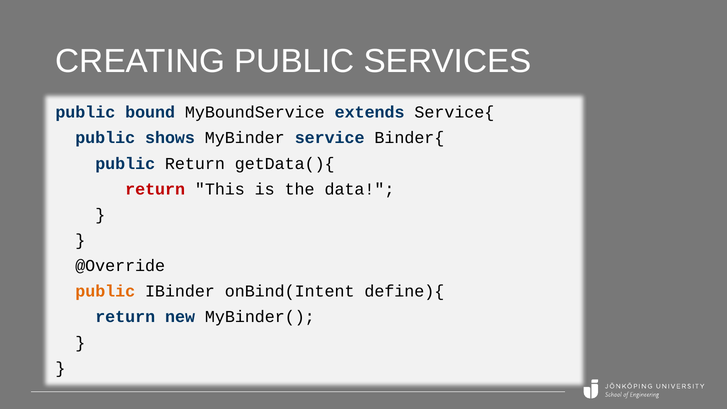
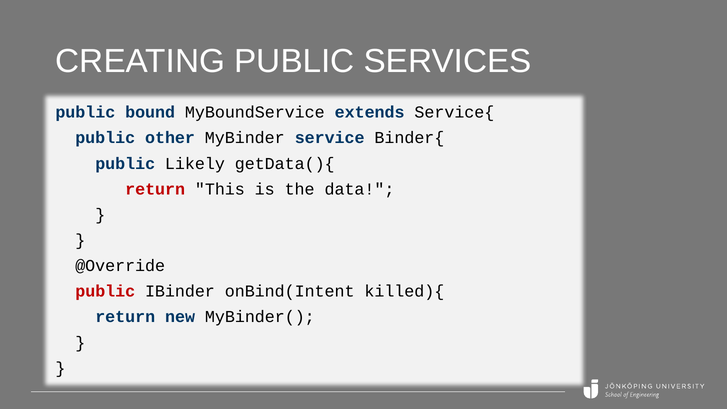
shows: shows -> other (170, 138)
public Return: Return -> Likely (195, 164)
public colour: orange -> red (105, 291)
define){: define){ -> killed){ (404, 291)
